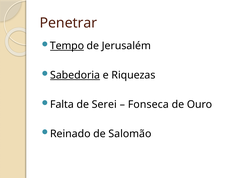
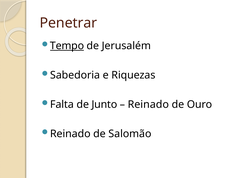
Sabedoria underline: present -> none (75, 75)
Serei: Serei -> Junto (104, 104)
Fonseca: Fonseca -> Reinado (148, 104)
